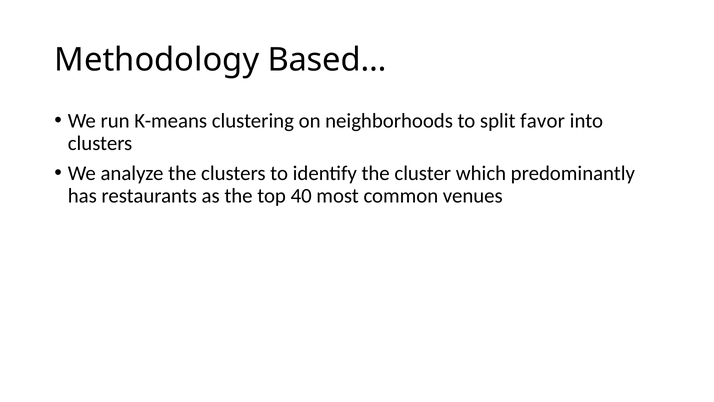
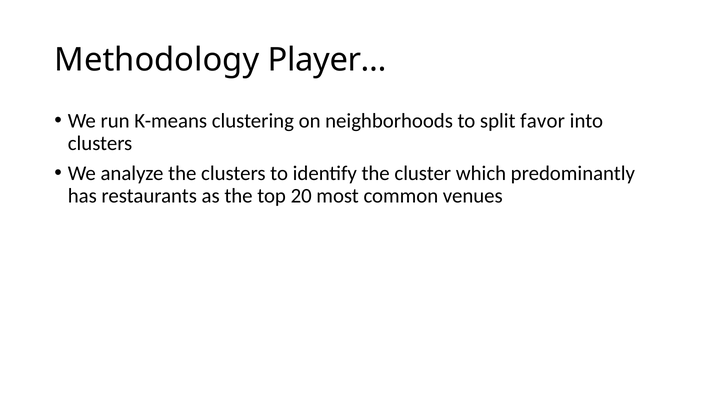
Based…: Based… -> Player… (327, 60)
40: 40 -> 20 (301, 196)
